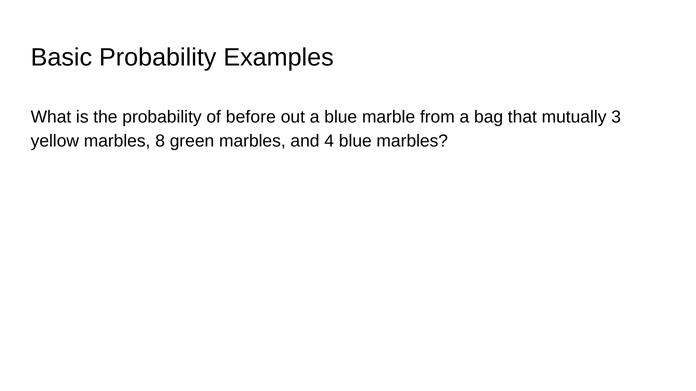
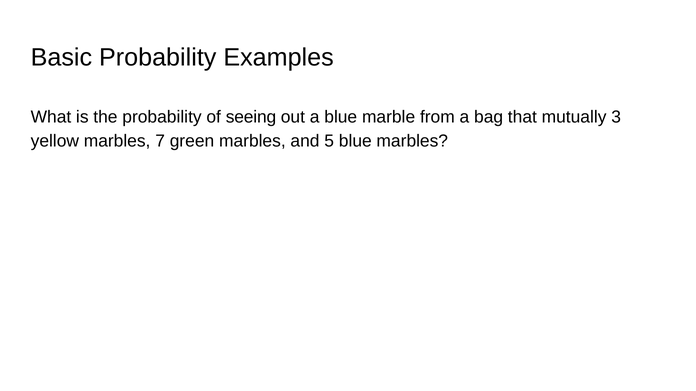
before: before -> seeing (251, 117)
8: 8 -> 7 (160, 141)
4: 4 -> 5 (329, 141)
